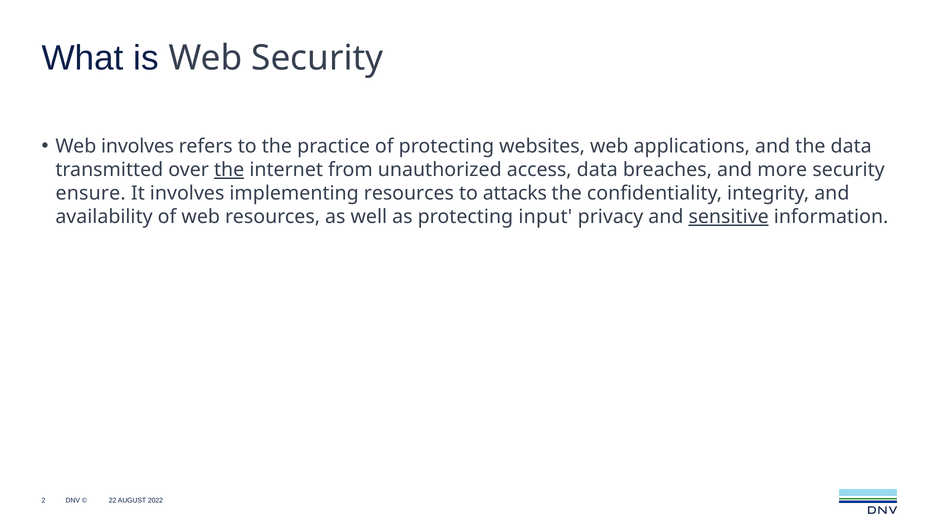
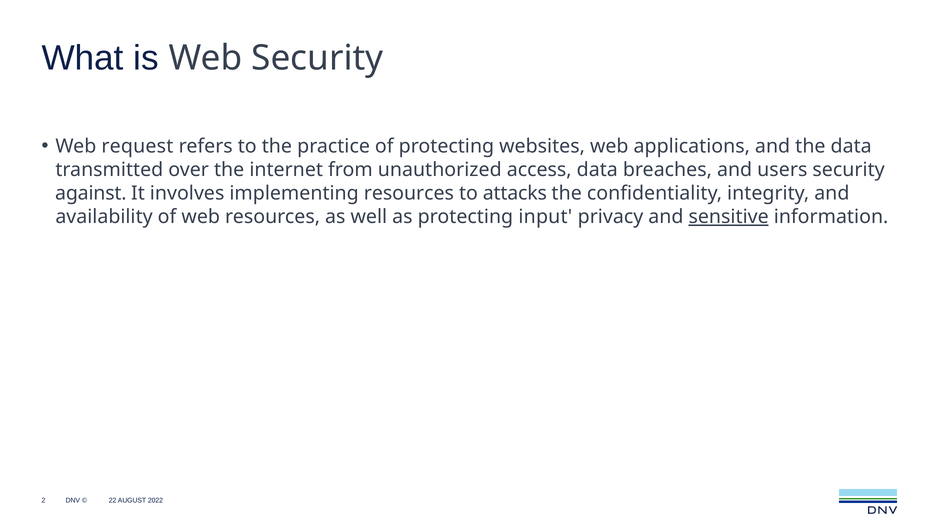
Web involves: involves -> request (137, 146)
the underline: present -> none (229, 170)
more: more -> users (782, 170)
ensure: ensure -> against (91, 193)
